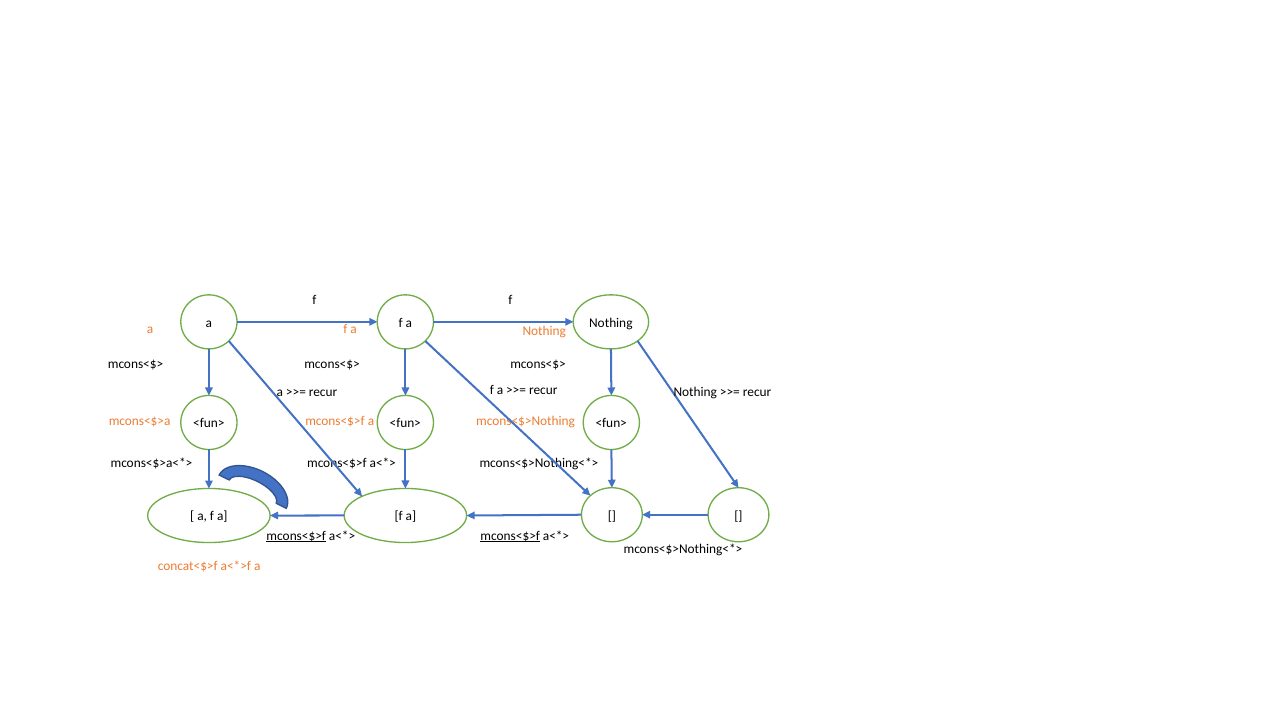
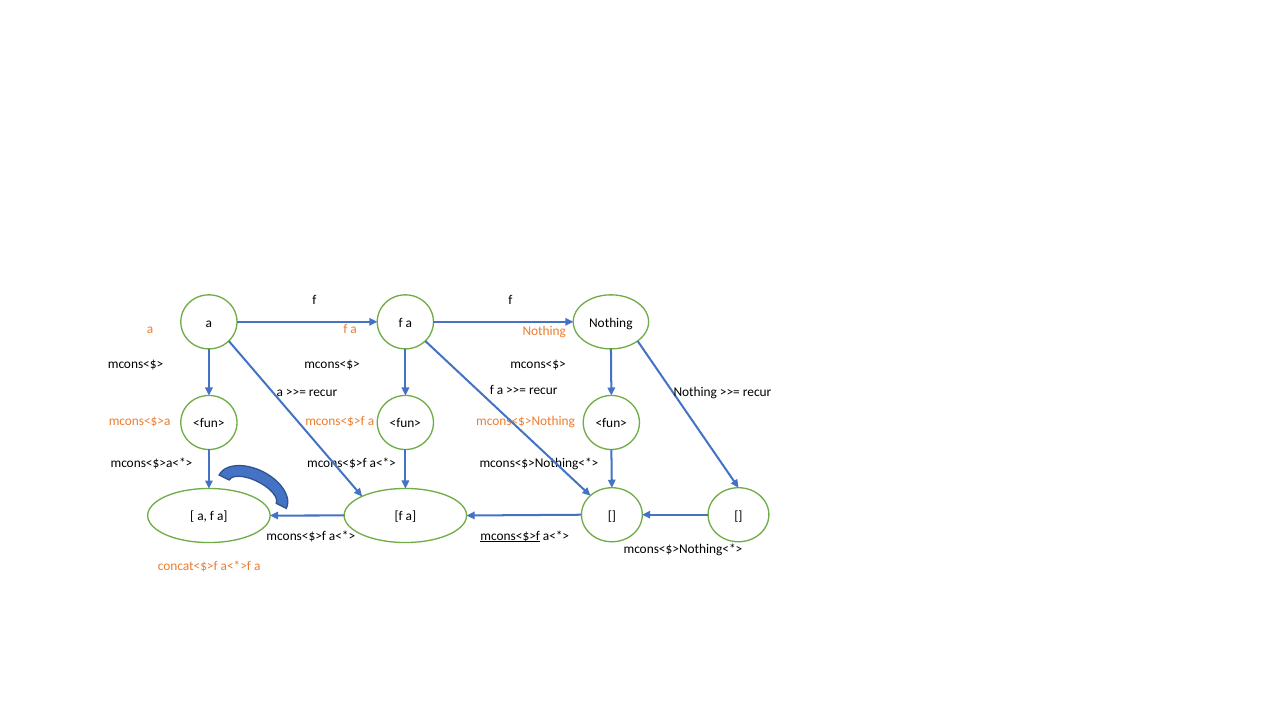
mcons<$>f underline: present -> none (296, 536)
